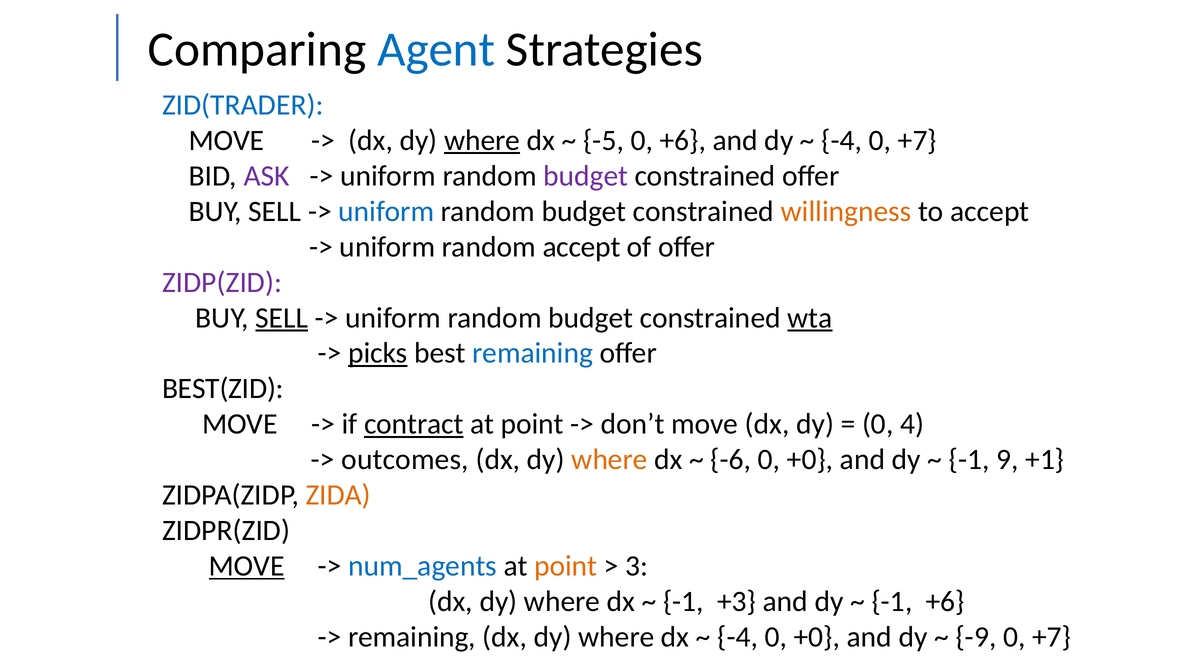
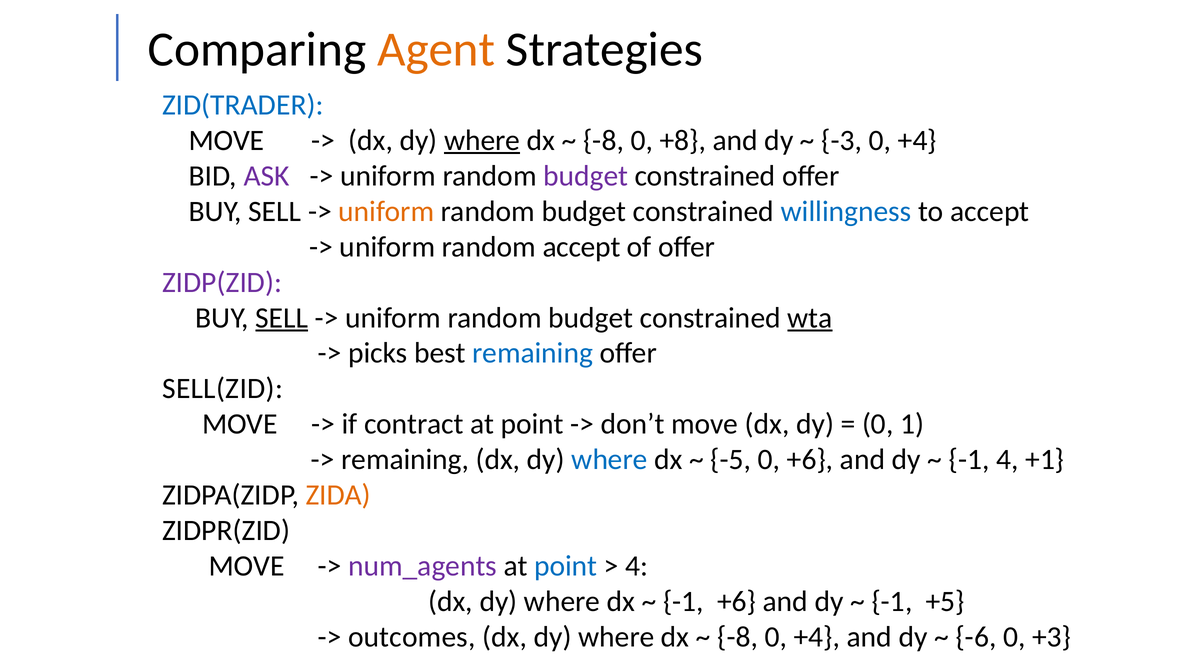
Agent colour: blue -> orange (436, 50)
-5: -5 -> -8 (604, 141)
0 +6: +6 -> +8 (683, 141)
-4: -4 -> -3 (842, 141)
+7: +7 -> +4 (917, 141)
uniform colour: blue -> orange (386, 211)
willingness colour: orange -> blue (846, 211)
picks underline: present -> none (378, 353)
BEST(ZID: BEST(ZID -> SELL(ZID (223, 389)
contract underline: present -> none (414, 424)
4: 4 -> 1 (912, 424)
outcomes: outcomes -> remaining (405, 460)
where colour: orange -> blue (610, 460)
-6: -6 -> -5 (731, 460)
+0: +0 -> +6 (810, 460)
-1 9: 9 -> 4 (1007, 460)
MOVE underline: present -> none (247, 566)
num_agents colour: blue -> purple (423, 566)
point colour: orange -> blue (566, 566)
3: 3 -> 4 (637, 566)
-1 +3: +3 -> +6 (737, 602)
-1 +6: +6 -> +5 (945, 602)
remaining: remaining -> outcomes (412, 637)
-4: -4 -> -8 (738, 637)
+0: +0 -> +4 (817, 637)
-9: -9 -> -6 (976, 637)
+7: +7 -> +3 (1052, 637)
